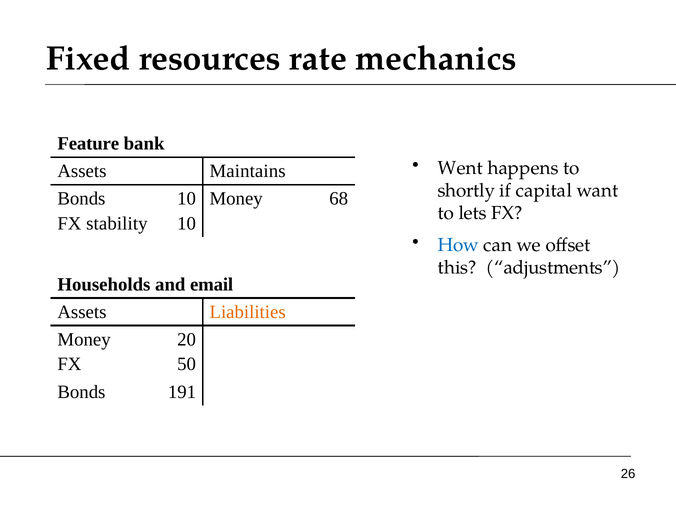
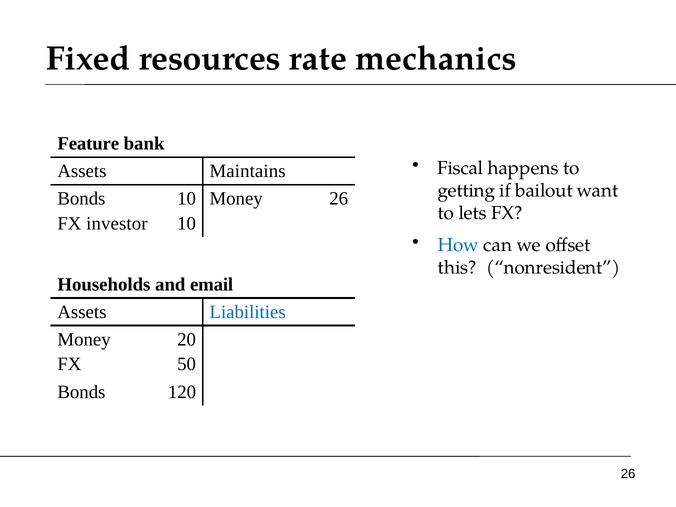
Went: Went -> Fiscal (460, 168)
shortly: shortly -> getting (466, 191)
capital: capital -> bailout (544, 191)
Money 68: 68 -> 26 (339, 199)
stability: stability -> investor (117, 223)
adjustments: adjustments -> nonresident (553, 268)
Liabilities colour: orange -> blue (248, 312)
191: 191 -> 120 (182, 392)
